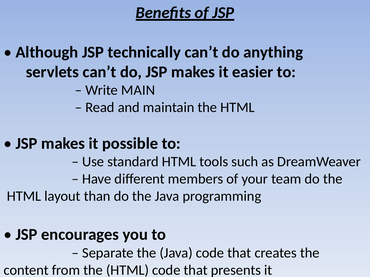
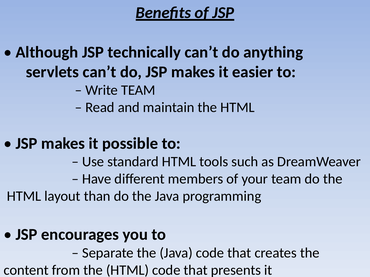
Write MAIN: MAIN -> TEAM (138, 90)
